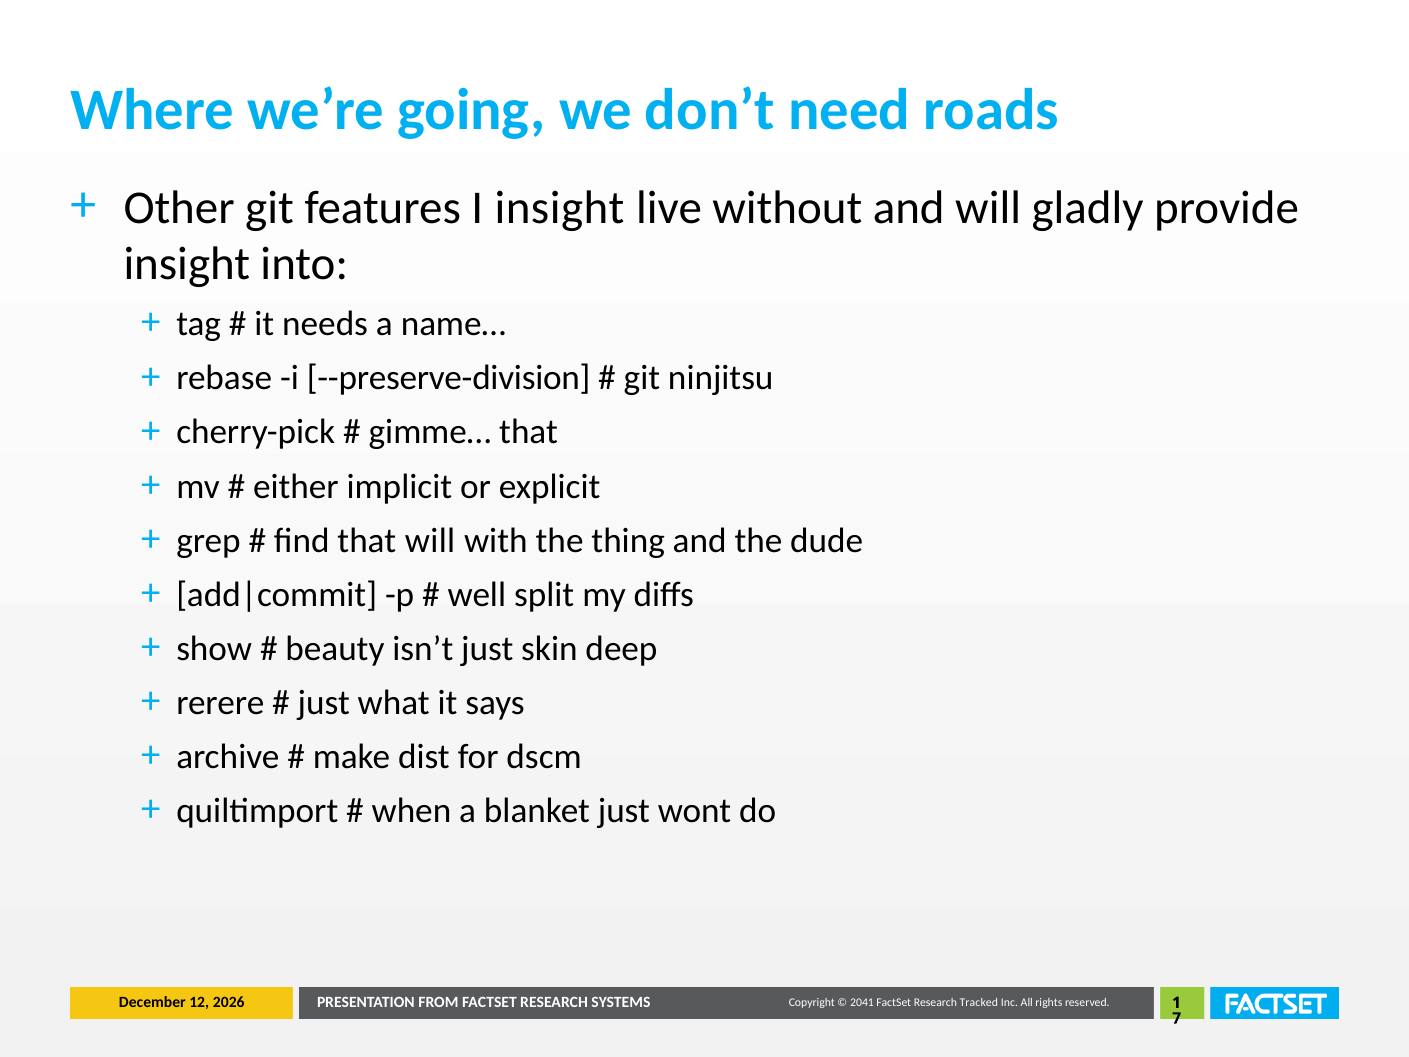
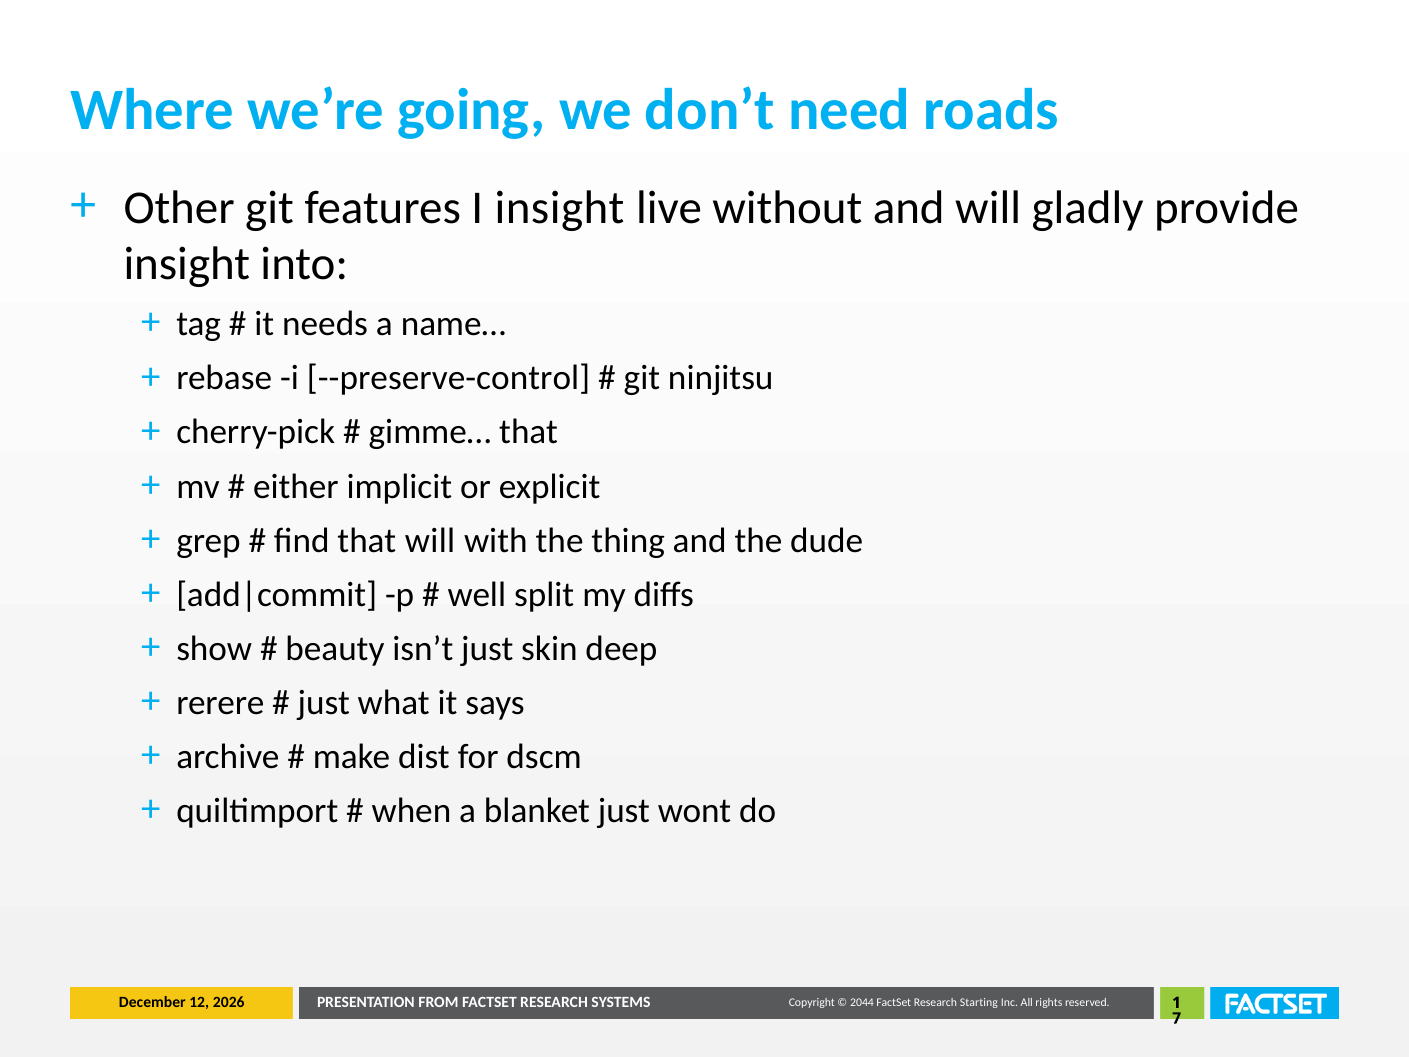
--preserve-division: --preserve-division -> --preserve-control (449, 378)
2041: 2041 -> 2044 (862, 1002)
Tracked: Tracked -> Starting (979, 1002)
